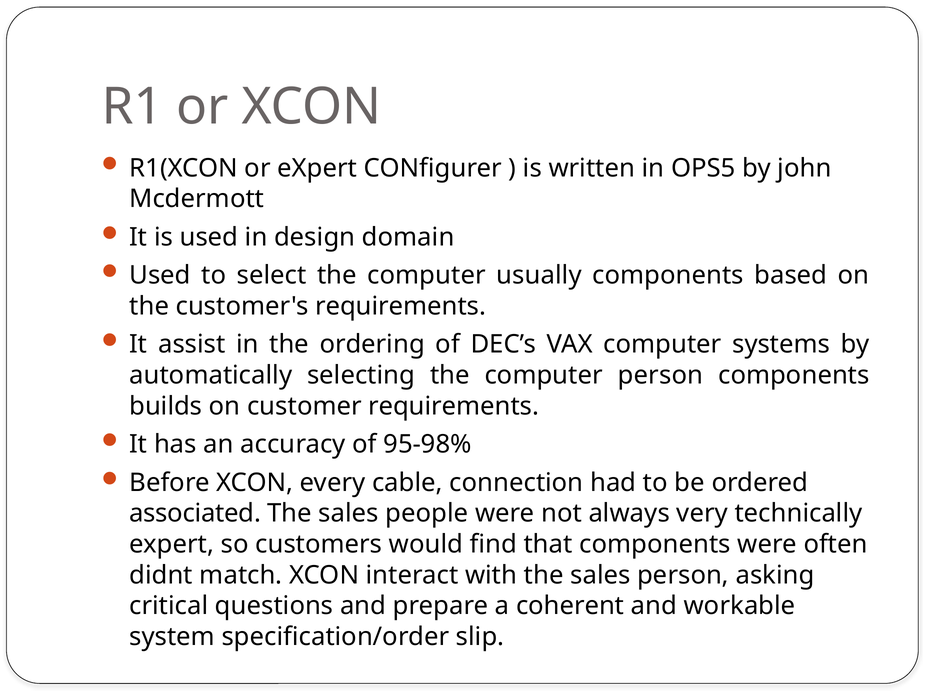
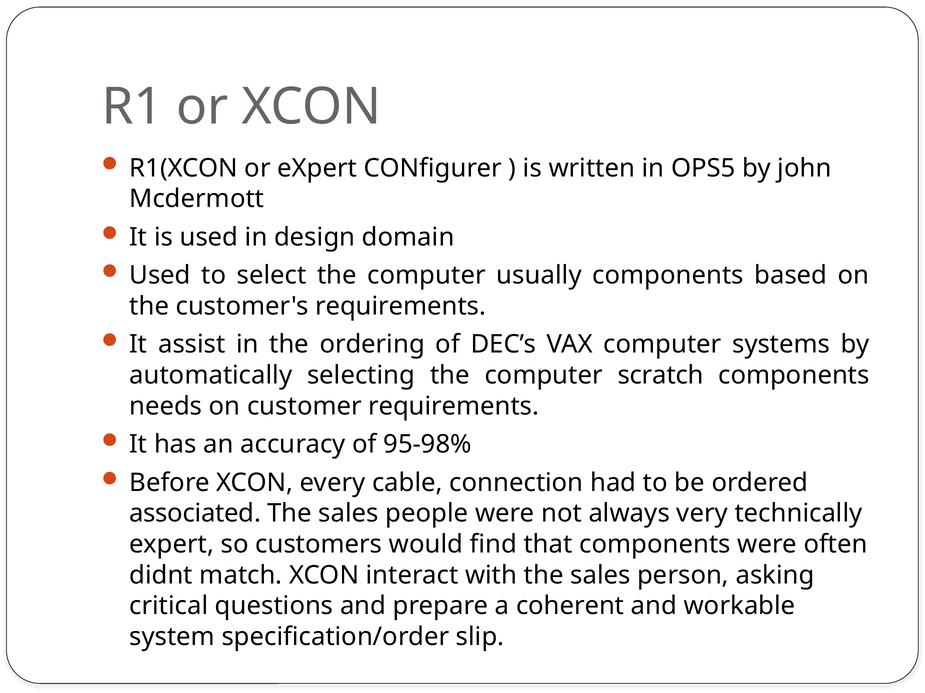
computer person: person -> scratch (661, 376)
builds: builds -> needs (166, 407)
